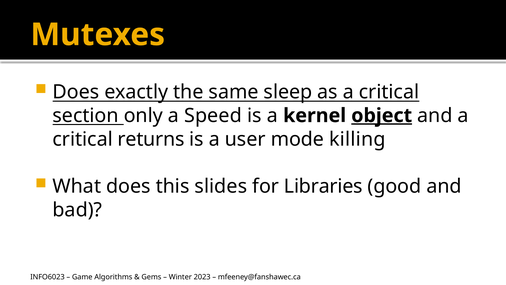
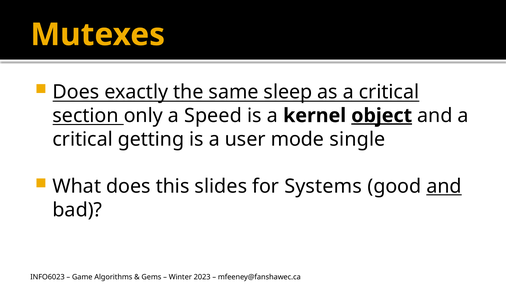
returns: returns -> getting (151, 139)
killing: killing -> single (357, 139)
Libraries: Libraries -> Systems (323, 186)
and underline: none -> present (444, 186)
